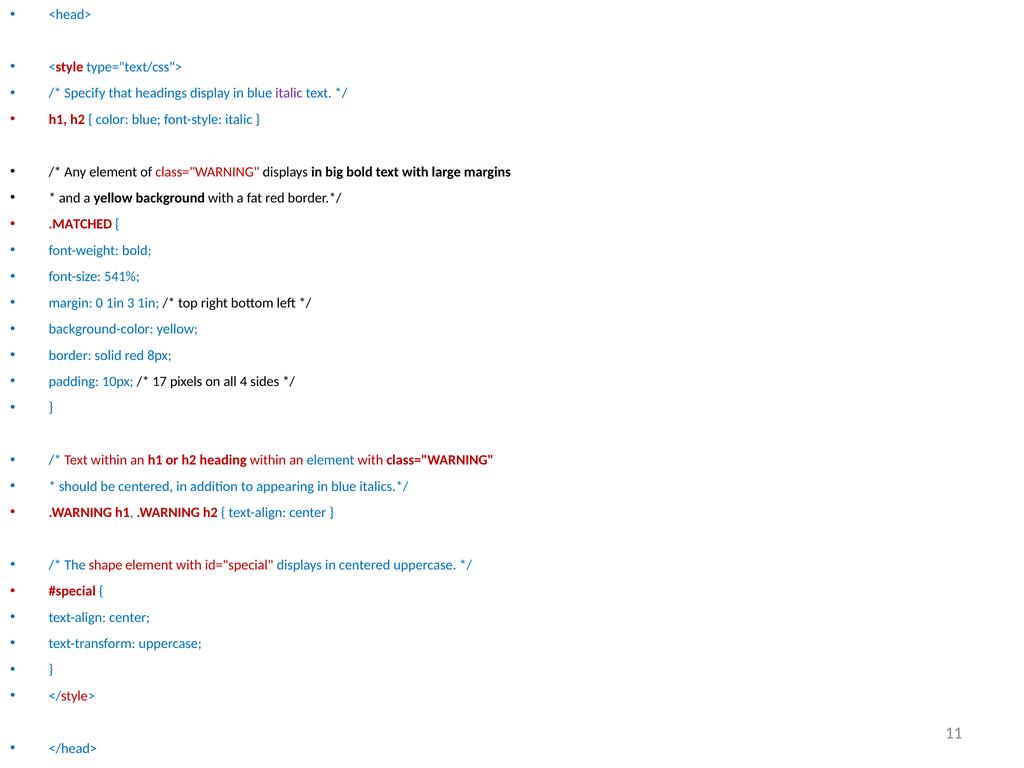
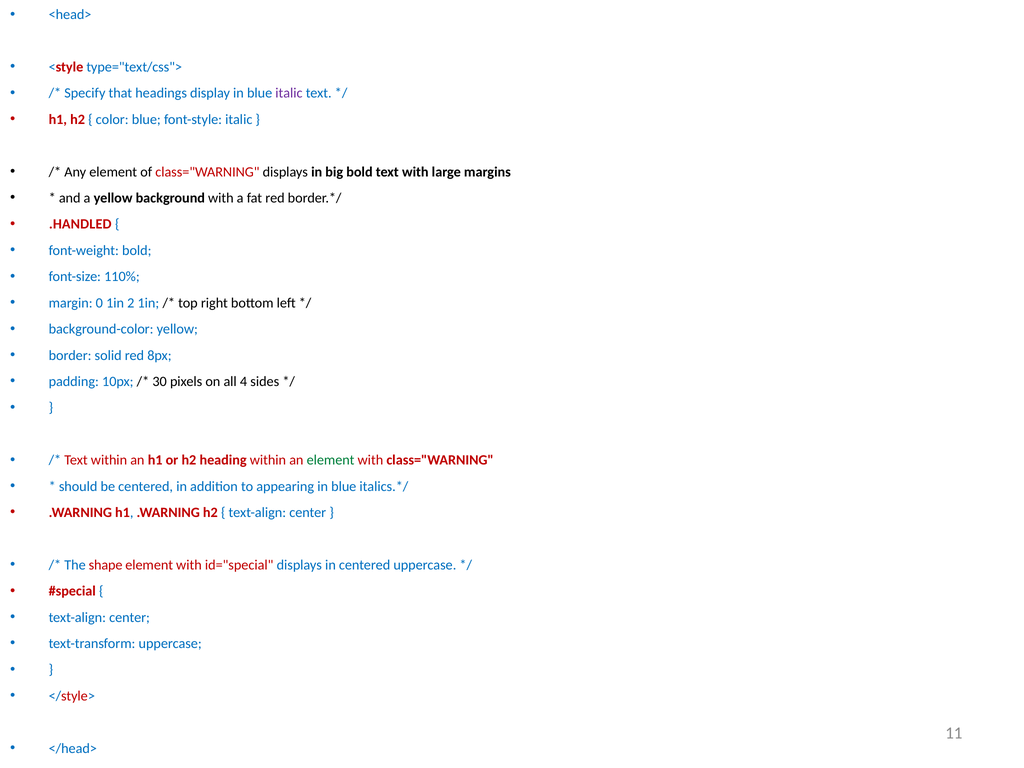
.MATCHED: .MATCHED -> .HANDLED (80, 224)
541%: 541% -> 110% (122, 277)
3: 3 -> 2 (131, 303)
17: 17 -> 30 (160, 382)
element colour: blue -> green (331, 460)
